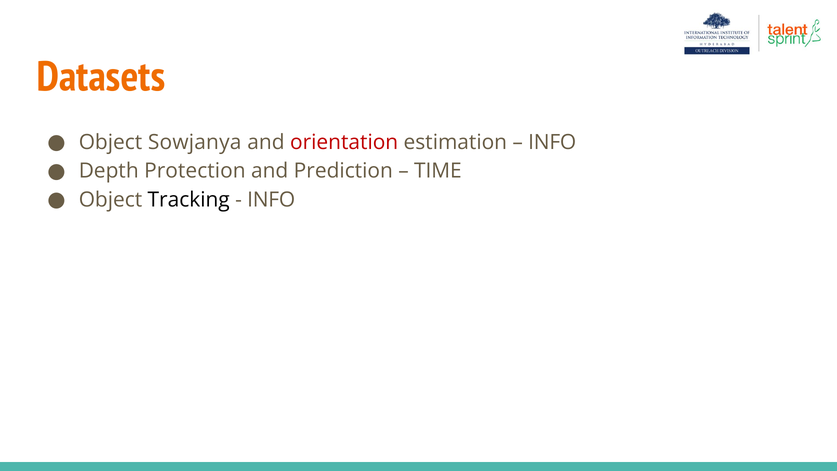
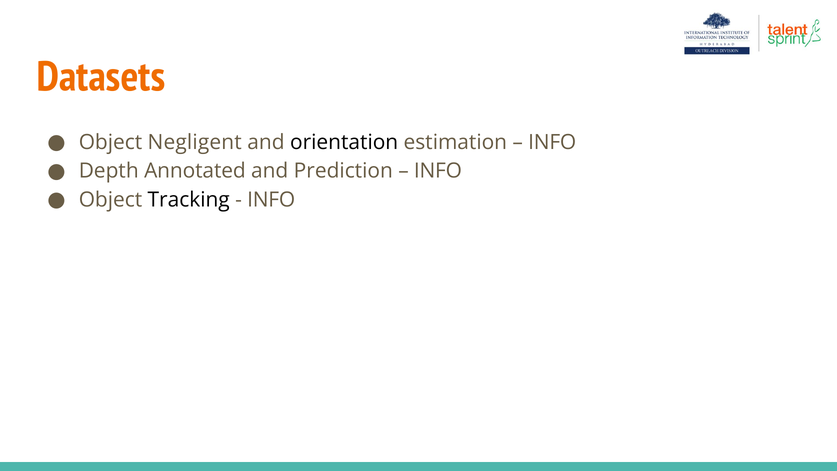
Sowjanya: Sowjanya -> Negligent (195, 142)
orientation colour: red -> black (344, 142)
Protection: Protection -> Annotated (195, 171)
TIME: TIME -> INFO (438, 171)
